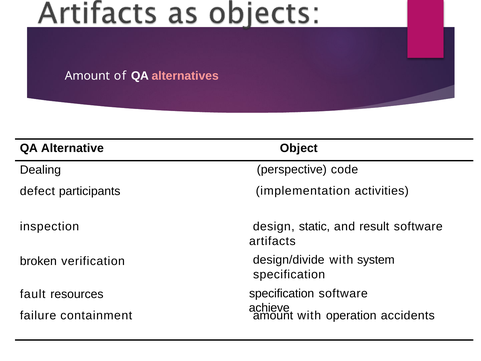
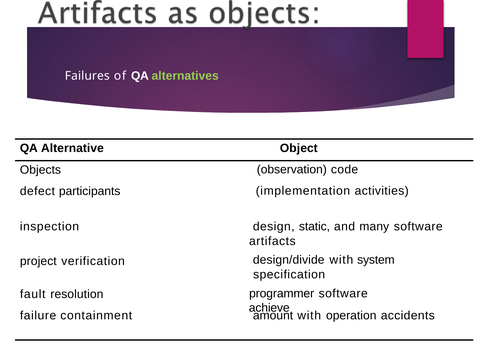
Amount: Amount -> Failures (87, 76)
alternatives colour: pink -> light green (185, 76)
perspective: perspective -> observation (292, 170)
Dealing: Dealing -> Objects (40, 170)
result: result -> many (374, 226)
broken: broken -> project (38, 261)
specification: specification -> programmer (282, 293)
resources: resources -> resolution (77, 294)
